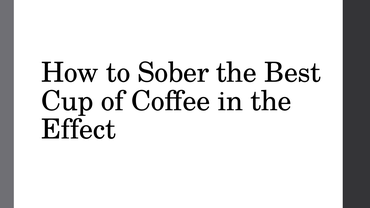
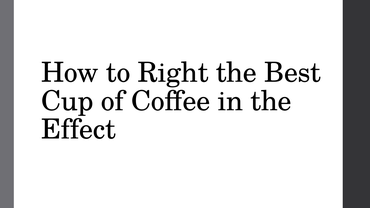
Sober: Sober -> Right (173, 73)
